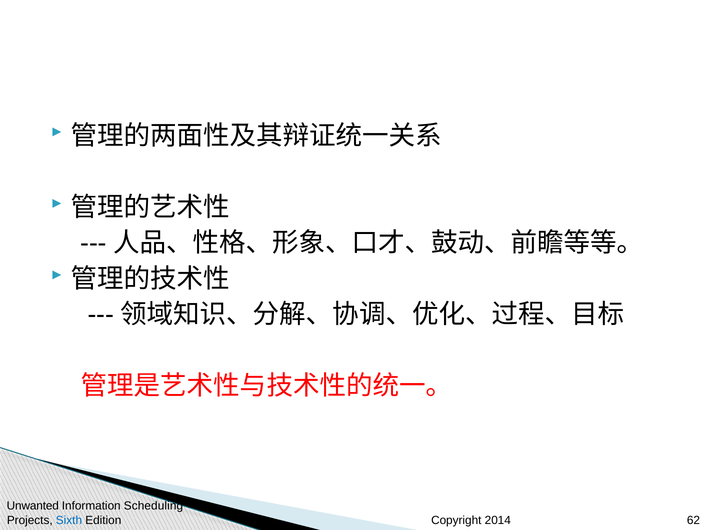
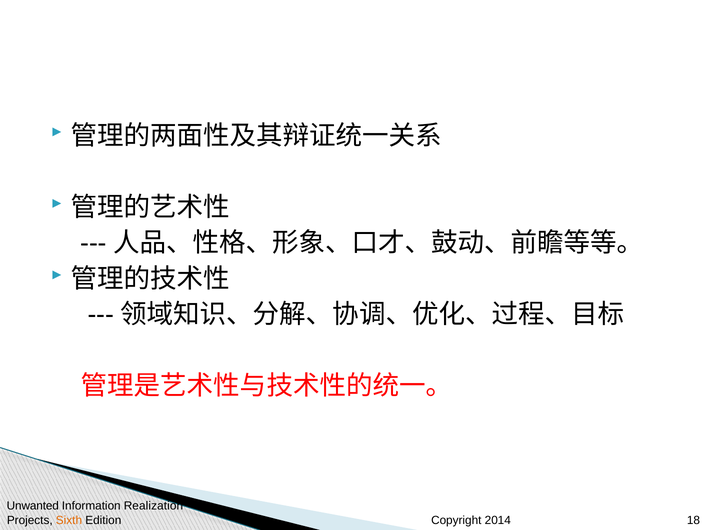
Scheduling: Scheduling -> Realization (153, 506)
Sixth colour: blue -> orange (69, 520)
62: 62 -> 18 (693, 520)
